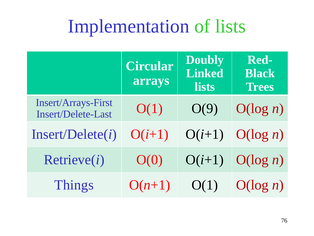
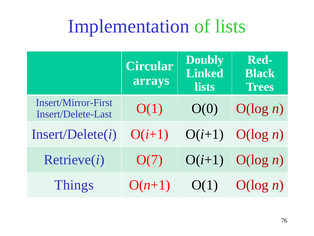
Insert/Arrays-First: Insert/Arrays-First -> Insert/Mirror-First (74, 102)
O(9: O(9 -> O(0 (205, 108)
O(0: O(0 -> O(7 (150, 159)
